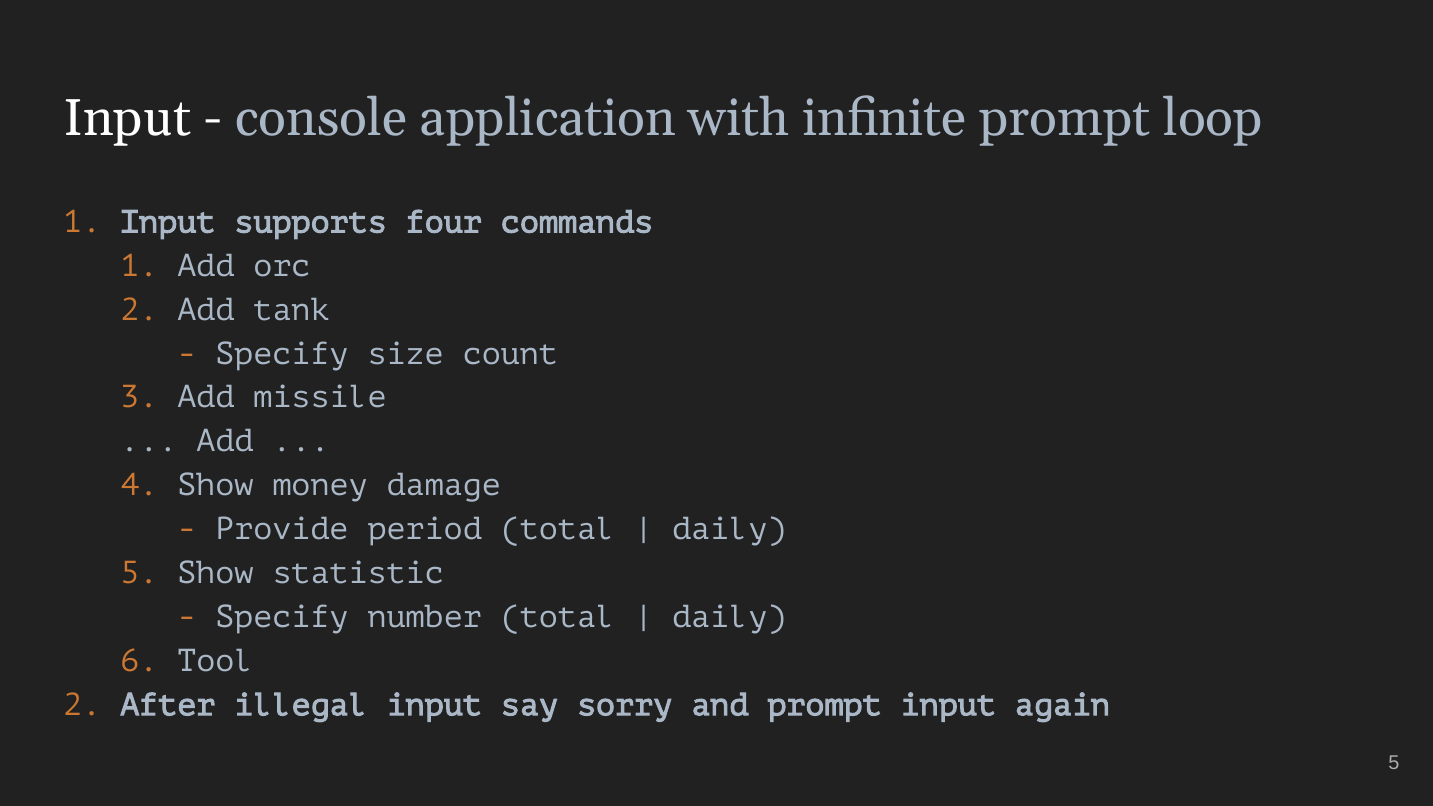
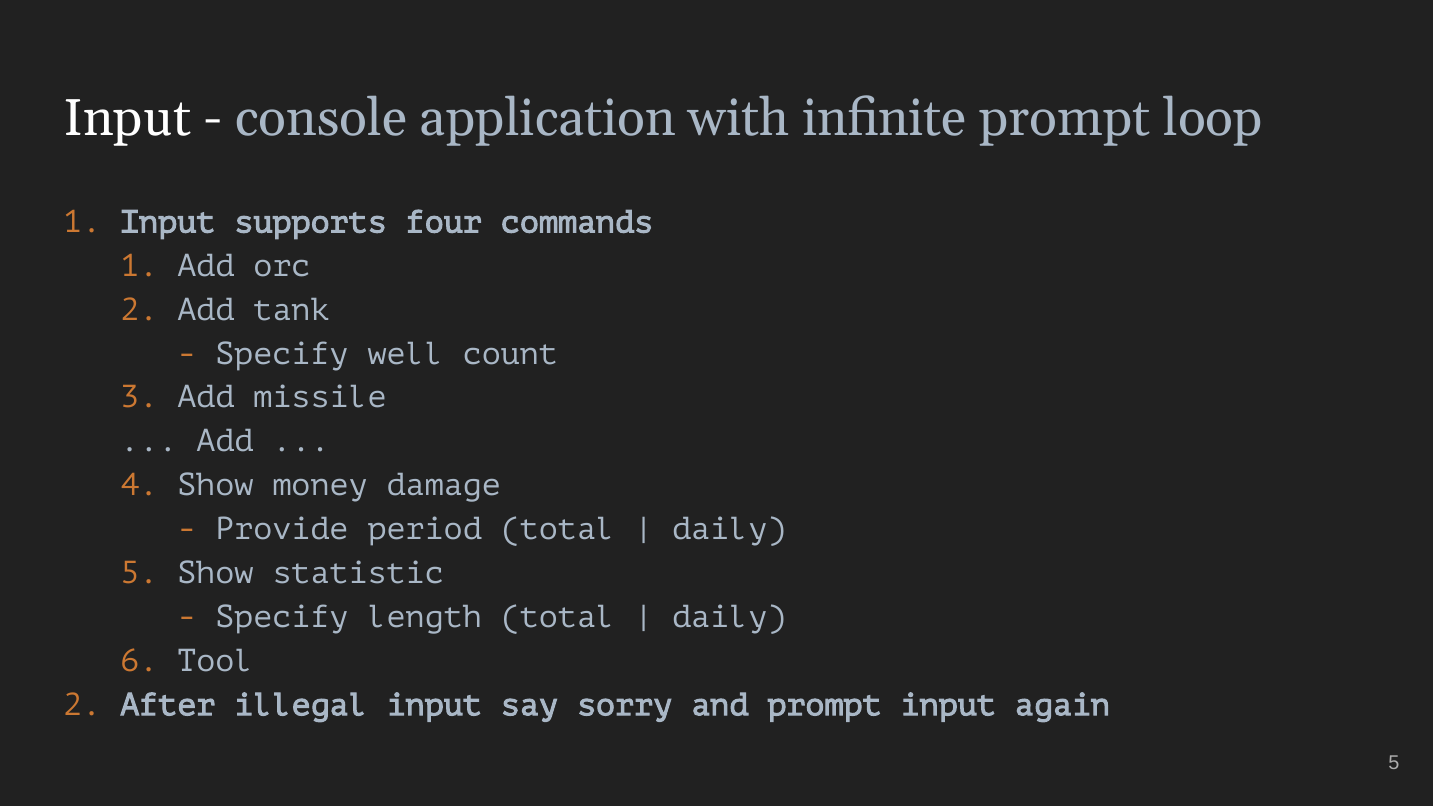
size: size -> well (406, 354)
number: number -> length (425, 617)
